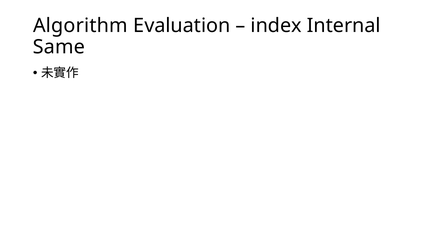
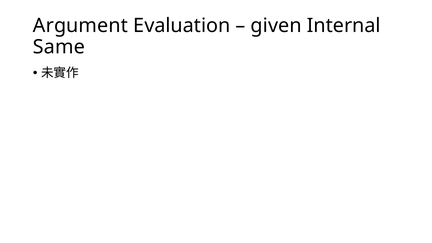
Algorithm: Algorithm -> Argument (81, 26)
index: index -> given (276, 26)
